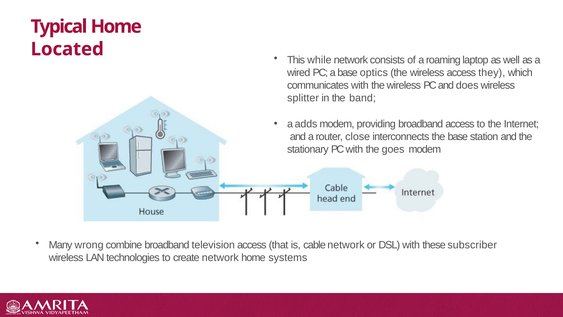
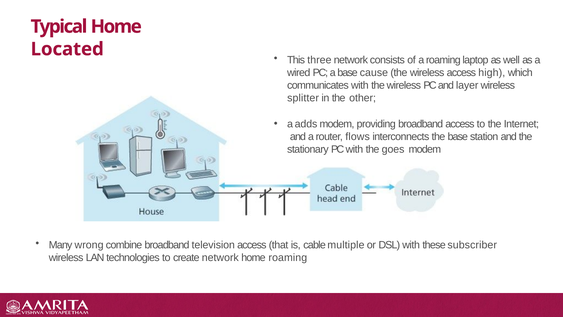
while: while -> three (319, 60)
optics: optics -> cause (374, 73)
they: they -> high (492, 73)
does: does -> layer (467, 85)
band: band -> other (363, 98)
close: close -> flows (358, 137)
cable network: network -> multiple (346, 245)
home systems: systems -> roaming (288, 257)
